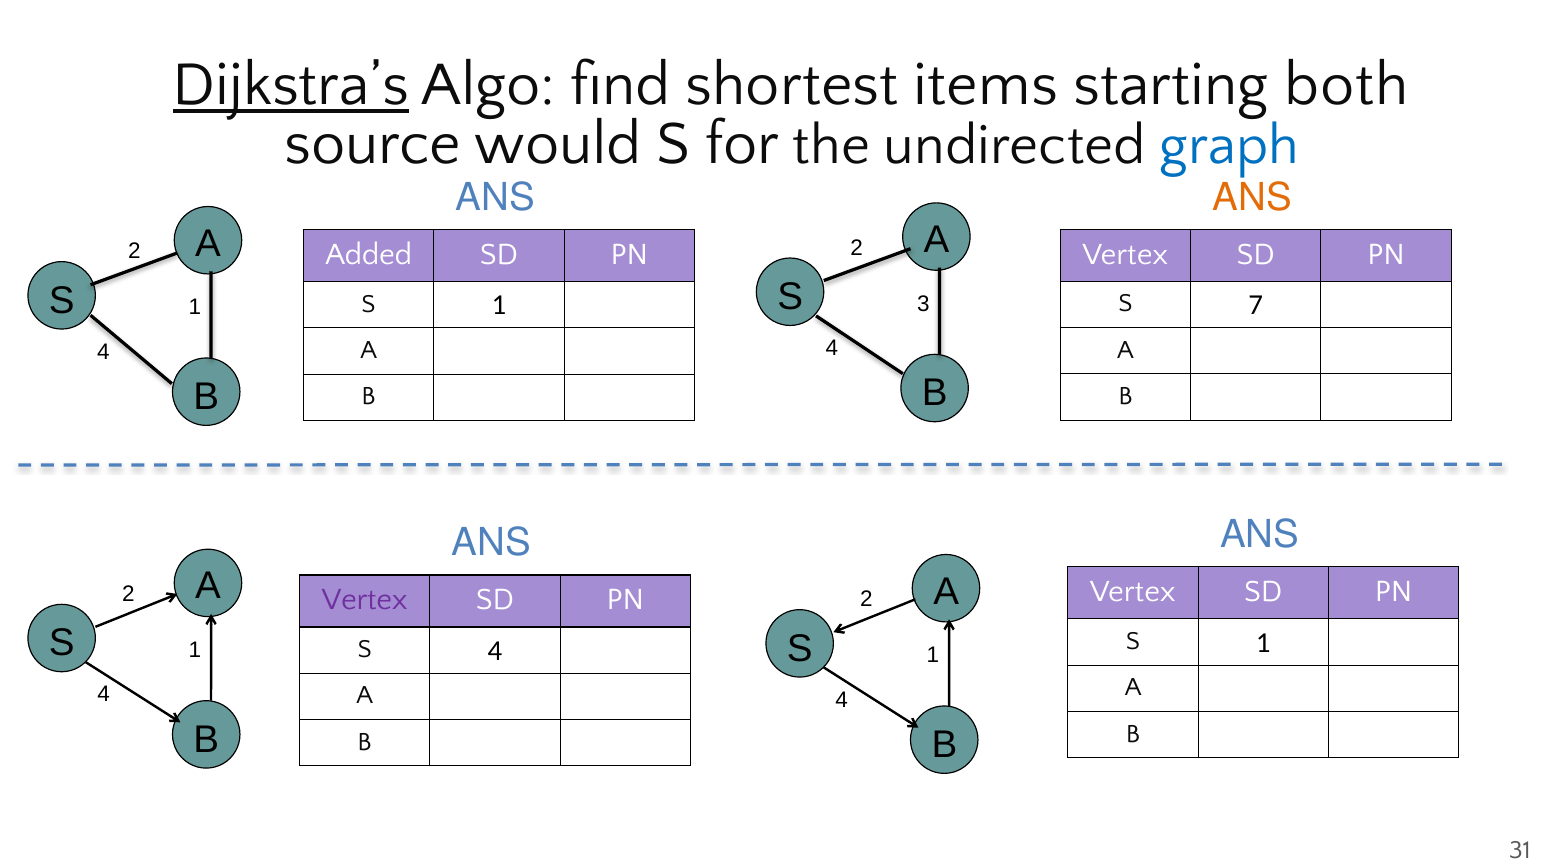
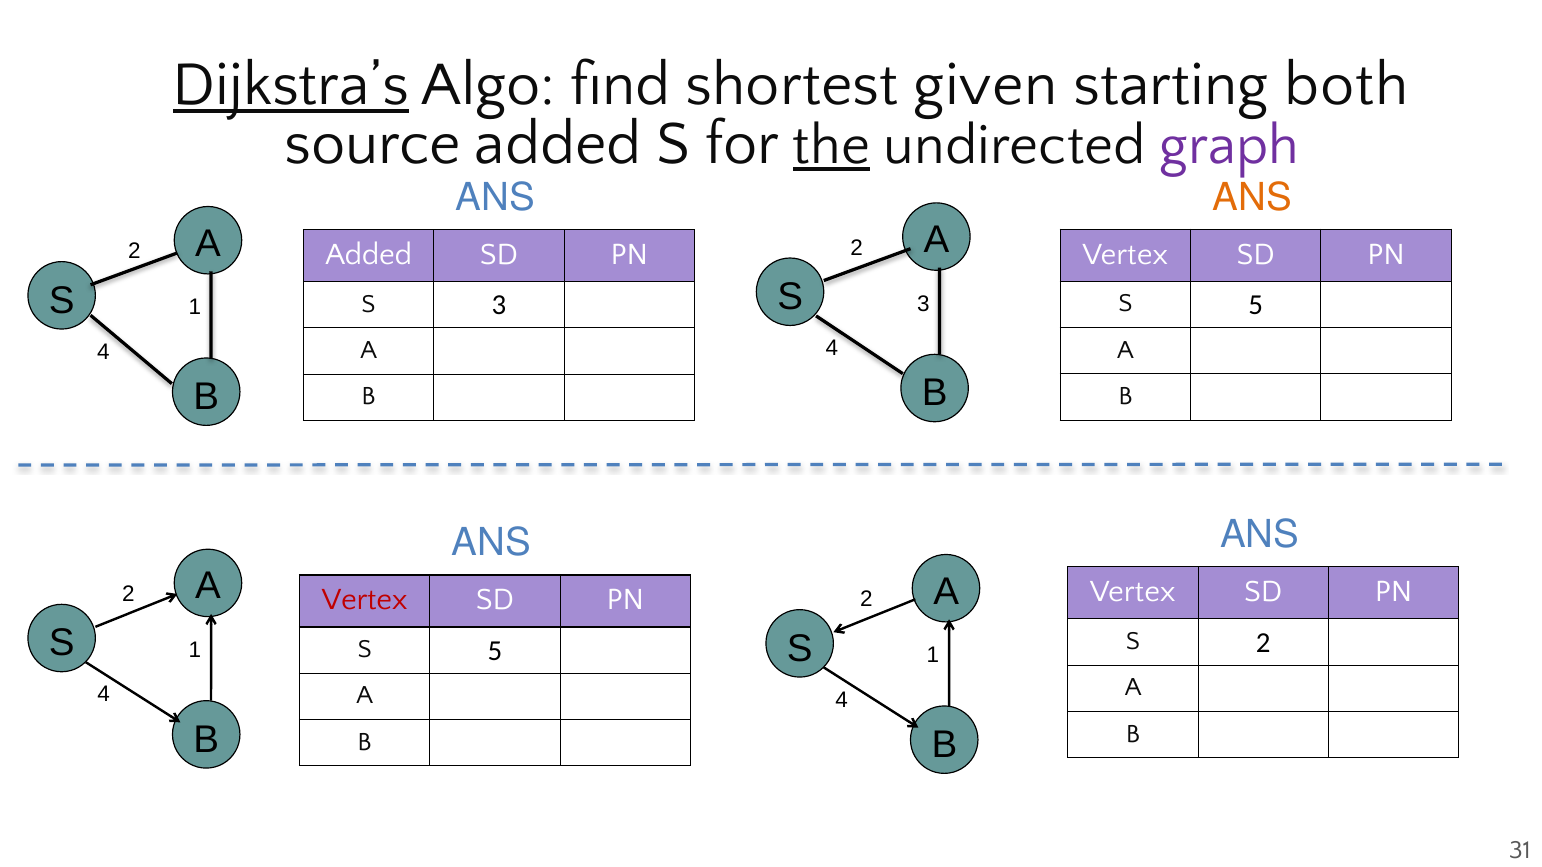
items: items -> given (986, 85)
source would: would -> added (558, 143)
the underline: none -> present (832, 145)
graph colour: blue -> purple (1230, 145)
7: 7 -> 5 (1256, 305)
1: 1 -> 3 (499, 306)
Vertex colour: purple -> red (365, 600)
1: 1 -> 2 (1263, 643)
4: 4 -> 5 (495, 651)
